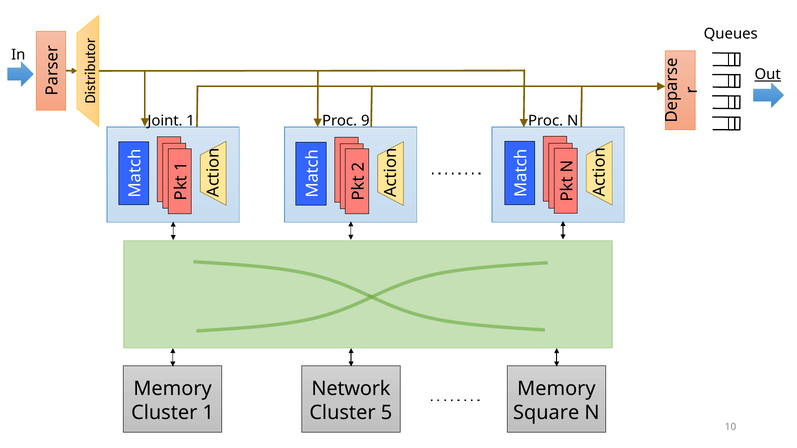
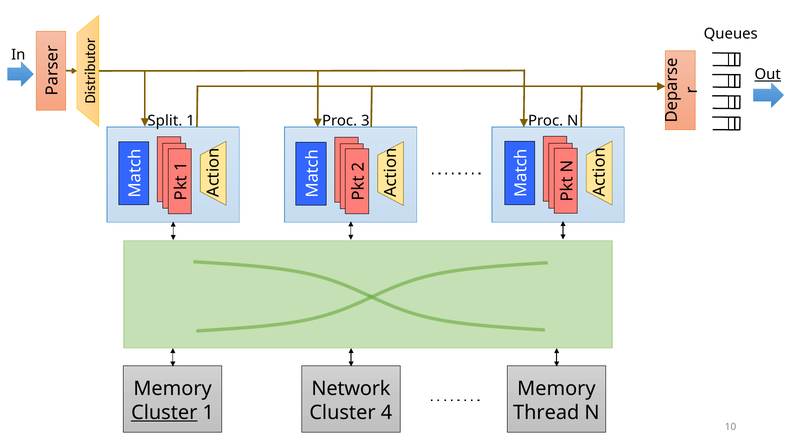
Joint: Joint -> Split (165, 121)
9: 9 -> 3 (365, 121)
Cluster underline: none -> present (164, 413)
5: 5 -> 4 (387, 413)
Square: Square -> Thread (546, 413)
